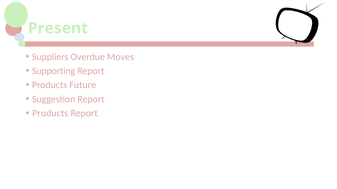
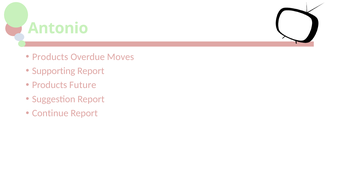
Present: Present -> Antonio (58, 28)
Suppliers: Suppliers -> Products (50, 57)
Products: Products -> Continue (50, 113)
